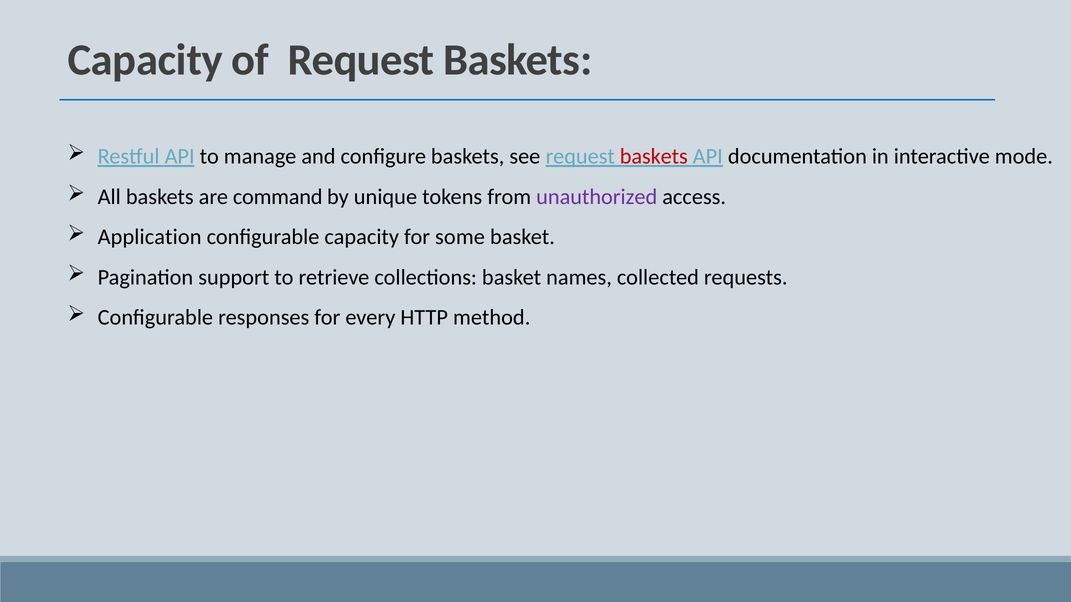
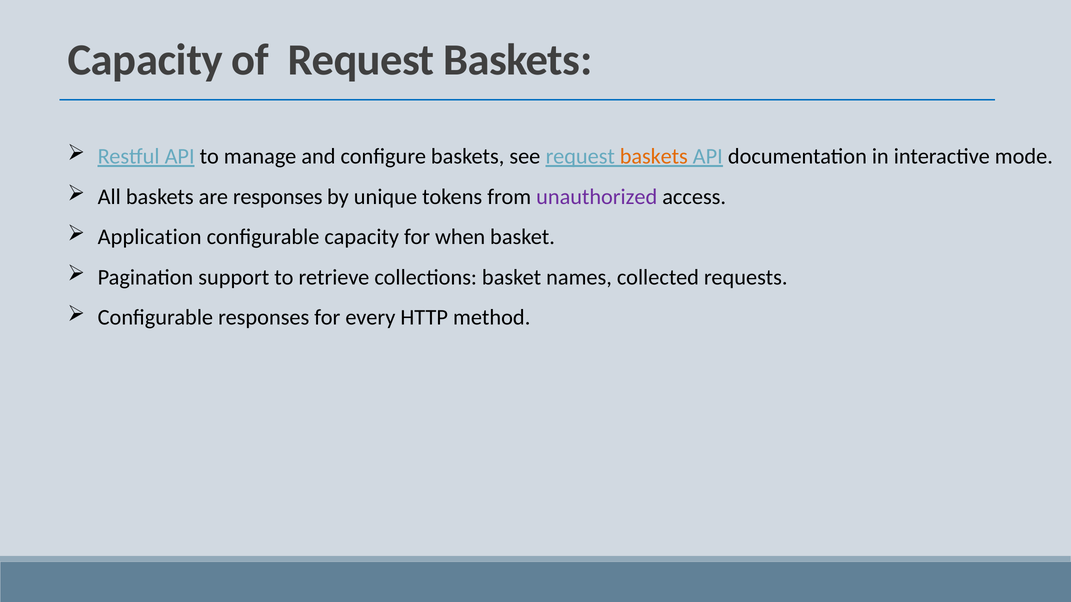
baskets colour: red -> orange (654, 156)
are command: command -> responses (278, 197)
some: some -> when (460, 237)
